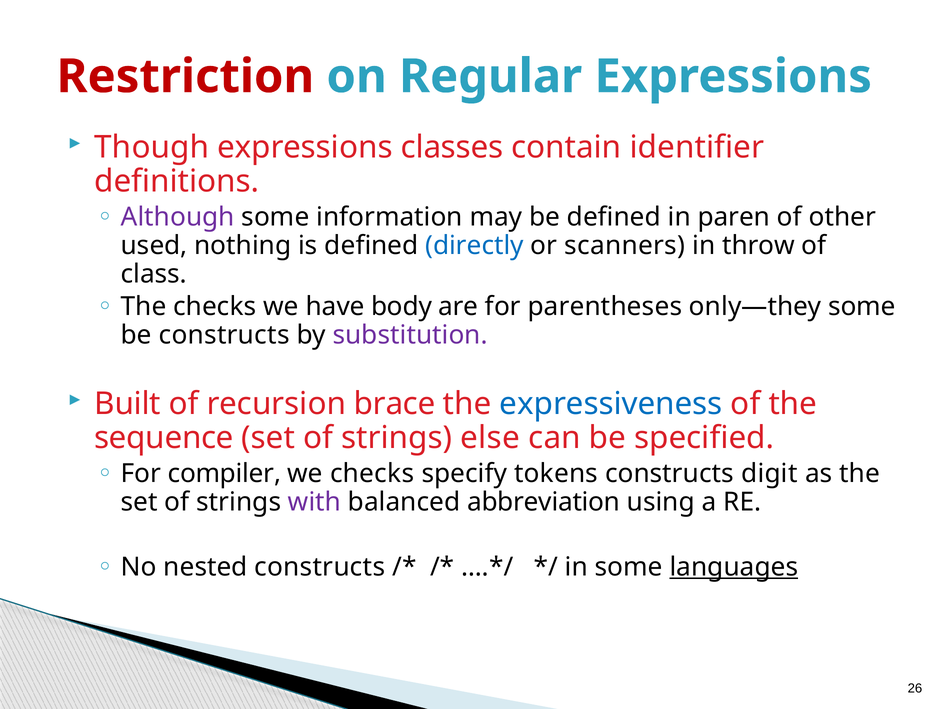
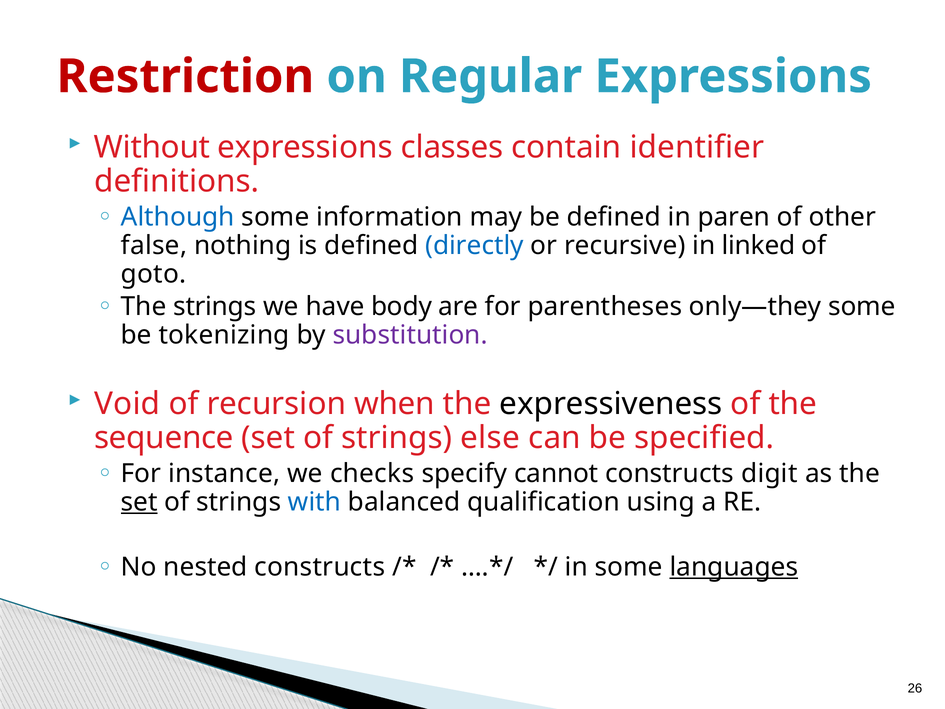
Though: Though -> Without (152, 147)
Although colour: purple -> blue (178, 217)
used: used -> false (154, 245)
scanners: scanners -> recursive (625, 245)
throw: throw -> linked (759, 245)
class: class -> goto (154, 274)
The checks: checks -> strings (215, 306)
be constructs: constructs -> tokenizing (224, 335)
Built: Built -> Void (127, 404)
brace: brace -> when (395, 404)
expressiveness colour: blue -> black (611, 404)
compiler: compiler -> instance (224, 473)
tokens: tokens -> cannot (556, 473)
set underline: none -> present (139, 502)
with colour: purple -> blue (314, 502)
abbreviation: abbreviation -> qualification (543, 502)
